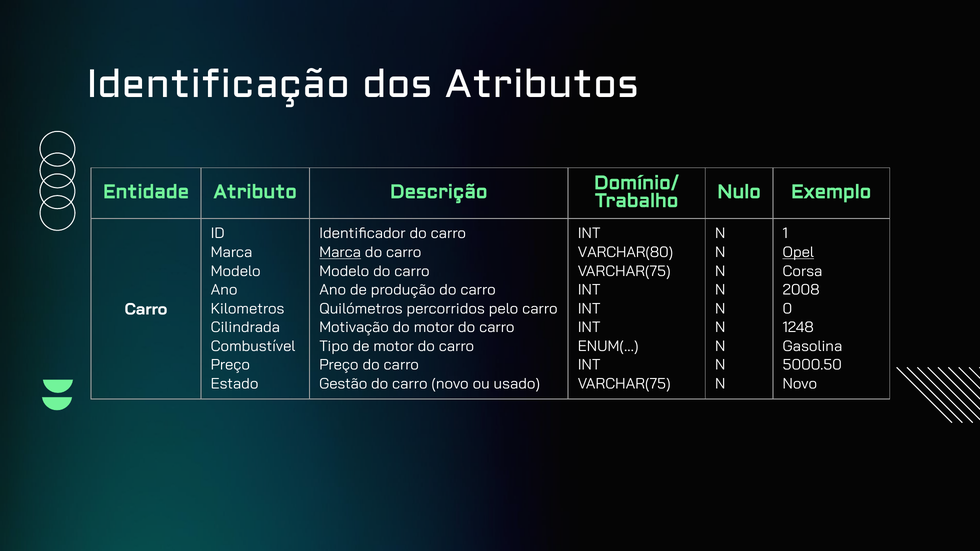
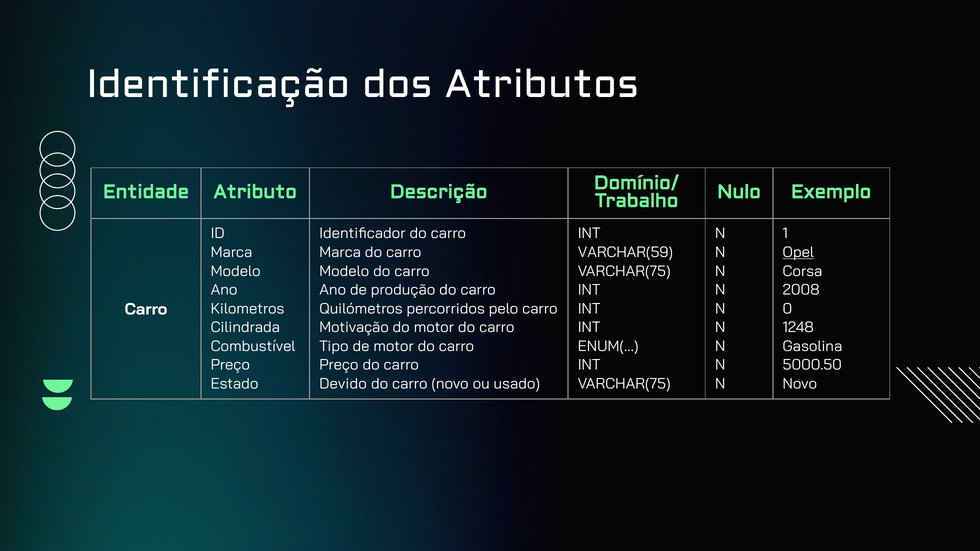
Marca underline: present -> none (340, 252)
VARCHAR(80: VARCHAR(80 -> VARCHAR(59 (625, 252)
Gestão: Gestão -> Devido (343, 384)
